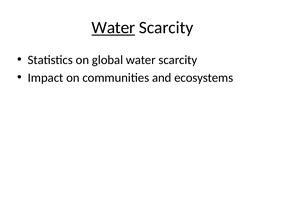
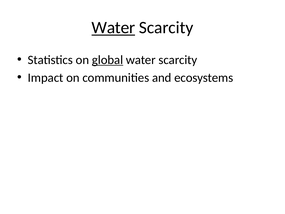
global underline: none -> present (108, 60)
